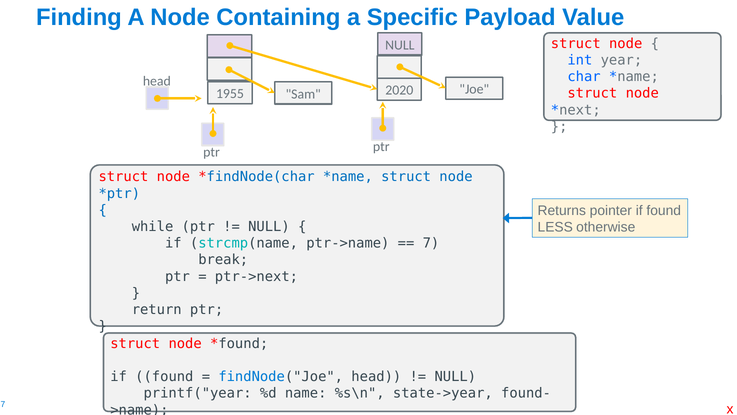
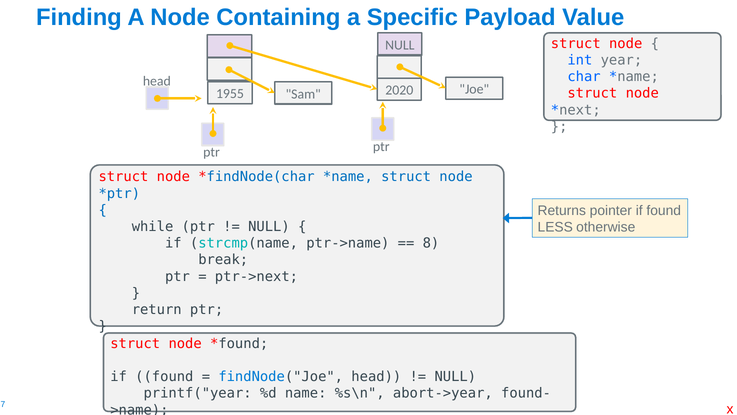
7: 7 -> 8 (431, 243)
state->year: state->year -> abort->year (443, 393)
